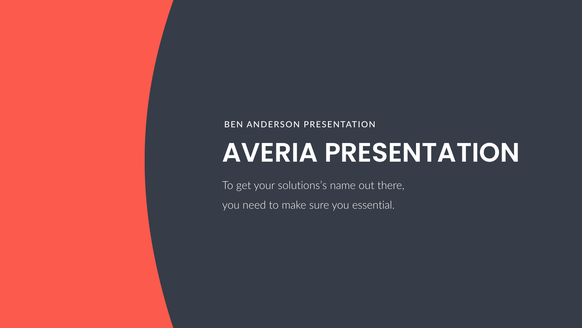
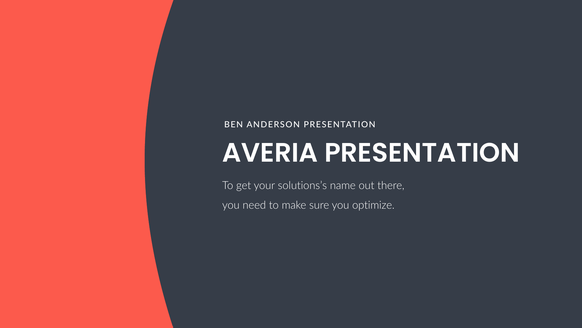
essential: essential -> optimize (373, 205)
